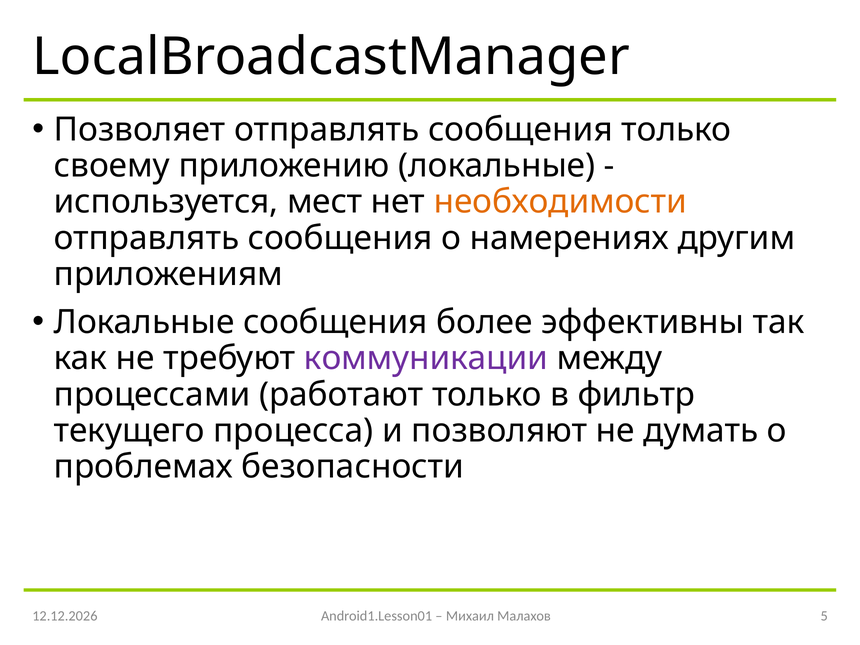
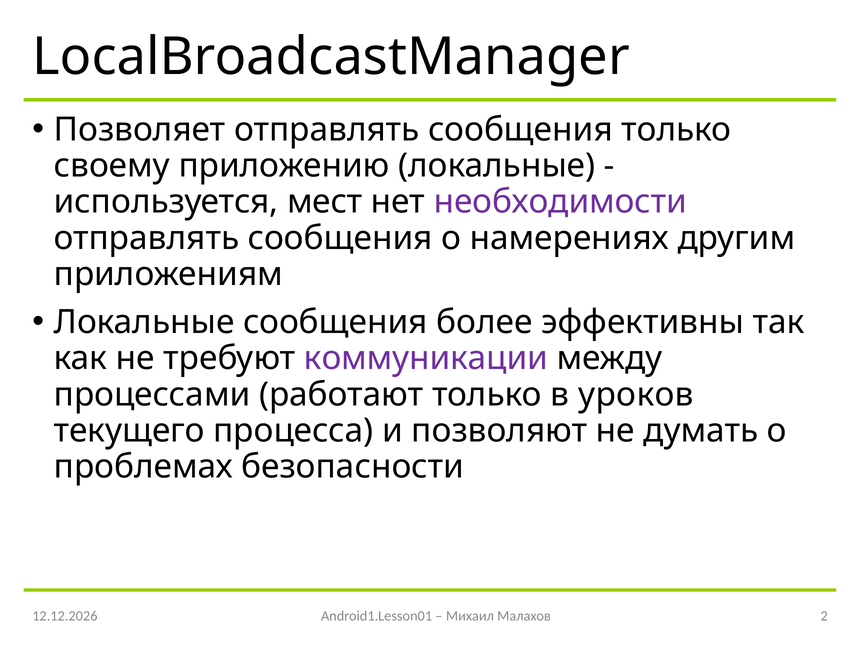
необходимости colour: orange -> purple (560, 202)
фильтр: фильтр -> уроков (636, 395)
5: 5 -> 2 (824, 616)
